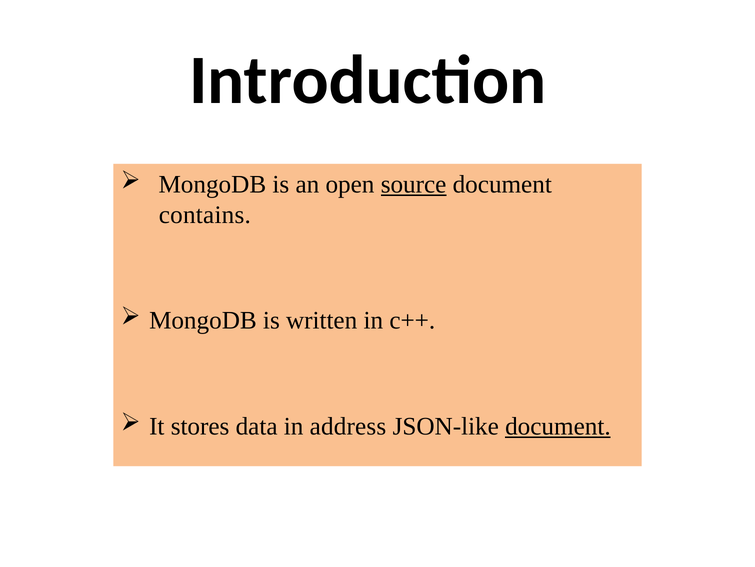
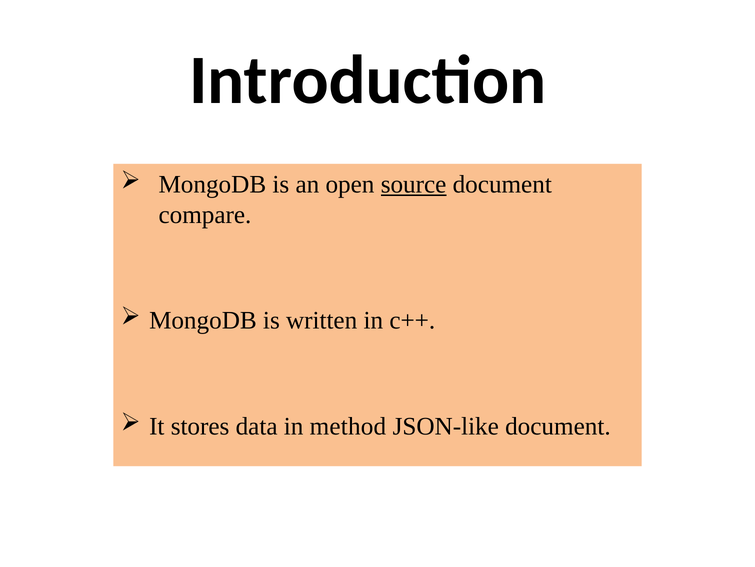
contains: contains -> compare (205, 214)
address: address -> method (348, 426)
document underline: present -> none (558, 426)
